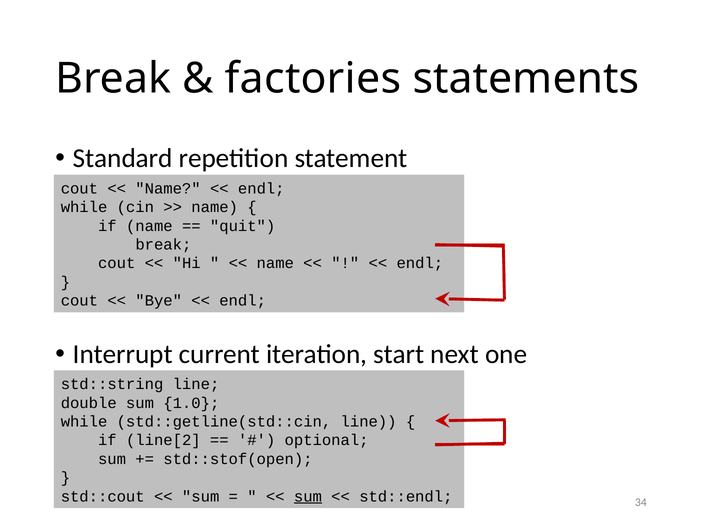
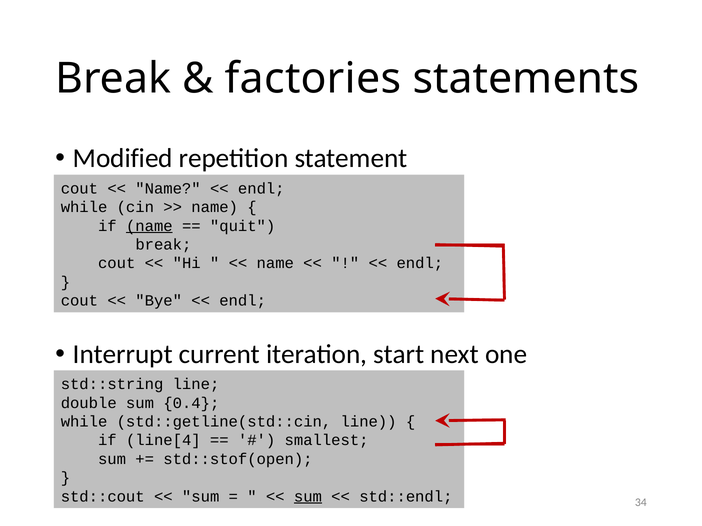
Standard: Standard -> Modified (123, 158)
name underline: none -> present (149, 226)
1.0: 1.0 -> 0.4 (191, 403)
line[2: line[2 -> line[4 (163, 441)
optional: optional -> smallest (327, 441)
